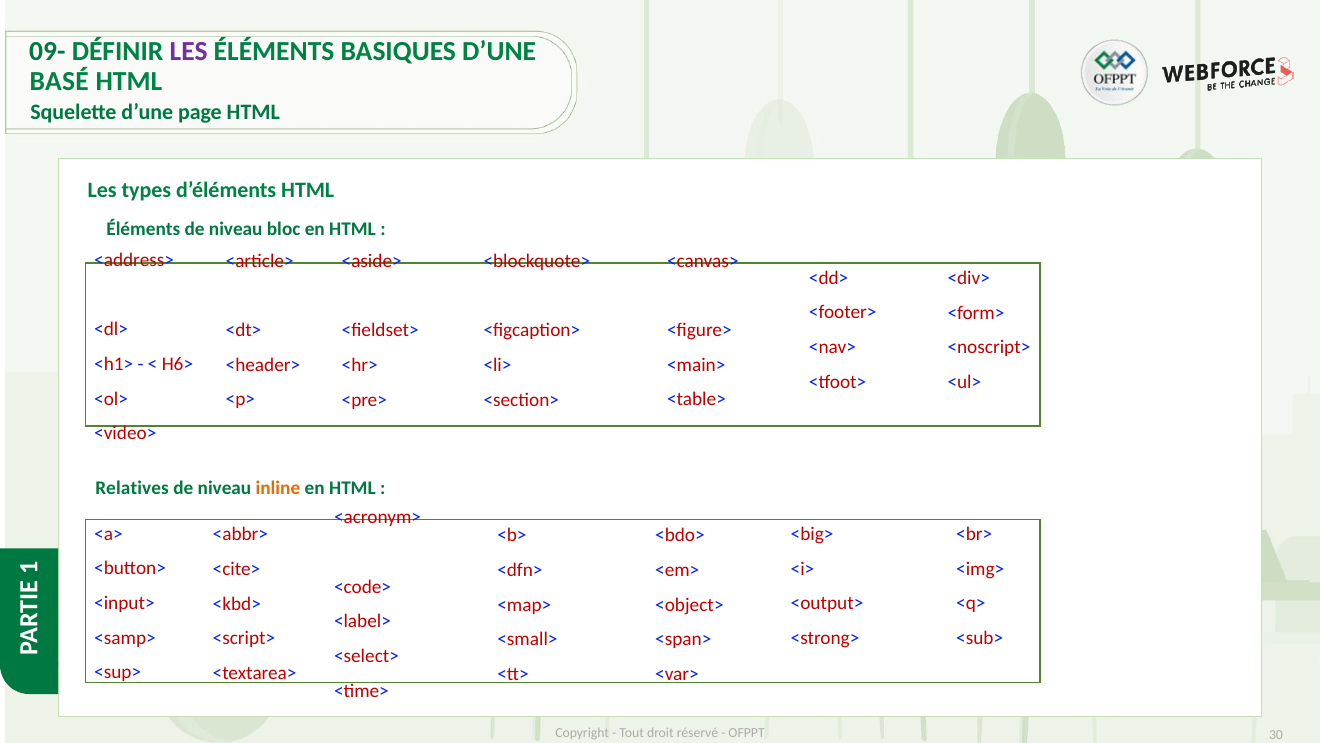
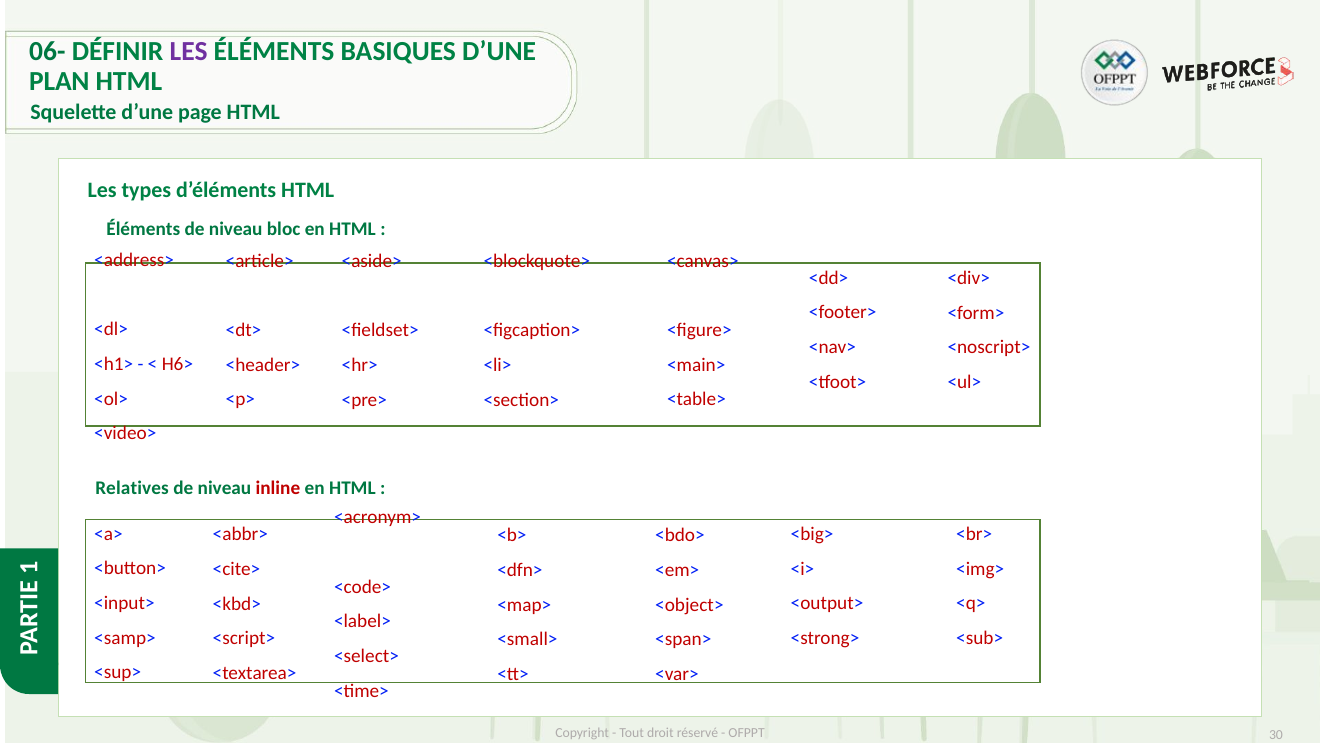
09-: 09- -> 06- (47, 51)
BASÉ: BASÉ -> PLAN (59, 81)
inline colour: orange -> red (278, 488)
